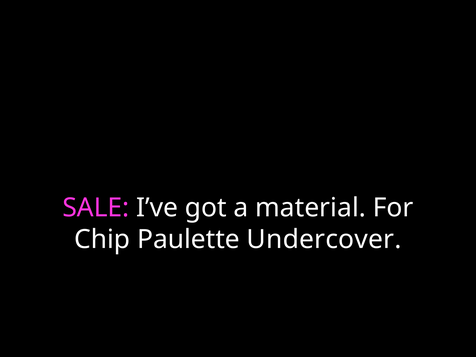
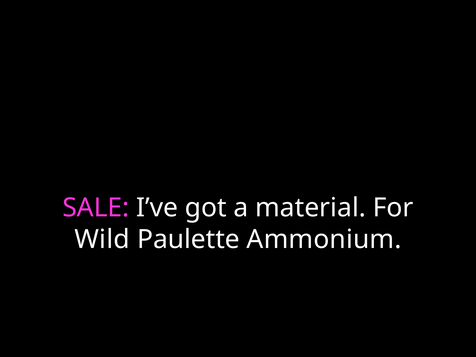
Chip: Chip -> Wild (102, 239)
Undercover: Undercover -> Ammonium (324, 239)
